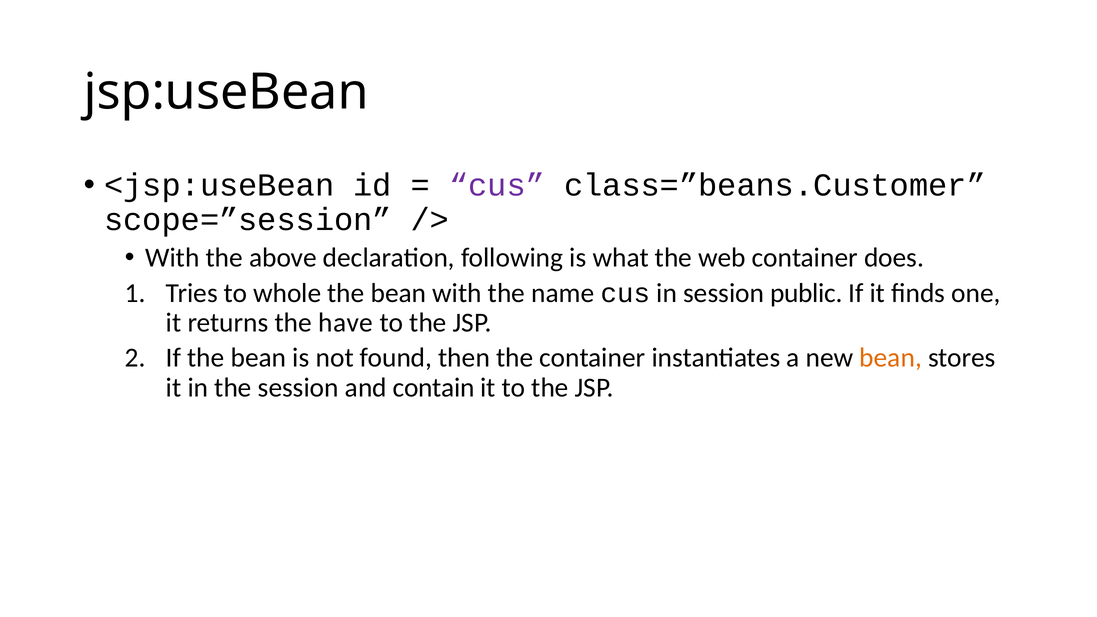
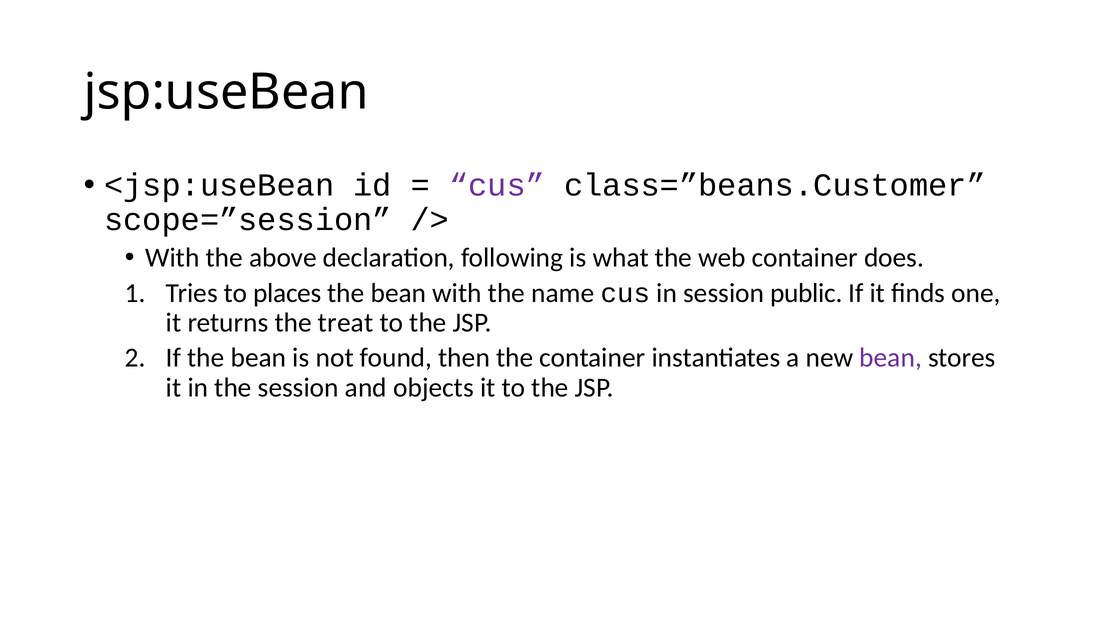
whole: whole -> places (287, 293)
have: have -> treat (346, 323)
bean colour: orange -> purple (891, 358)
contain: contain -> objects (434, 388)
